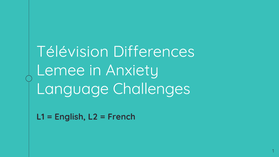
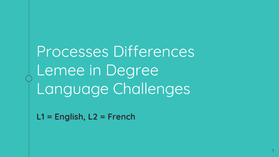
Télévision: Télévision -> Processes (73, 52)
Anxiety: Anxiety -> Degree (132, 70)
